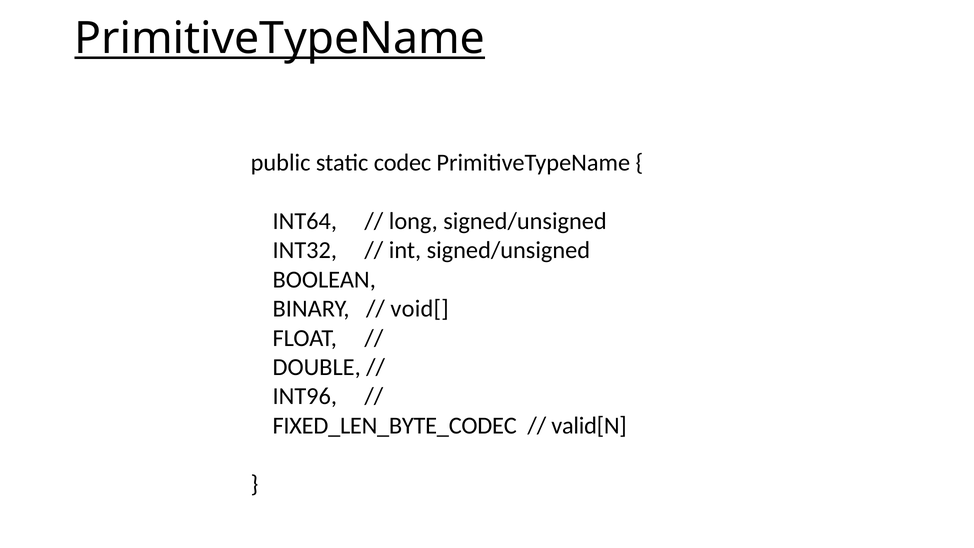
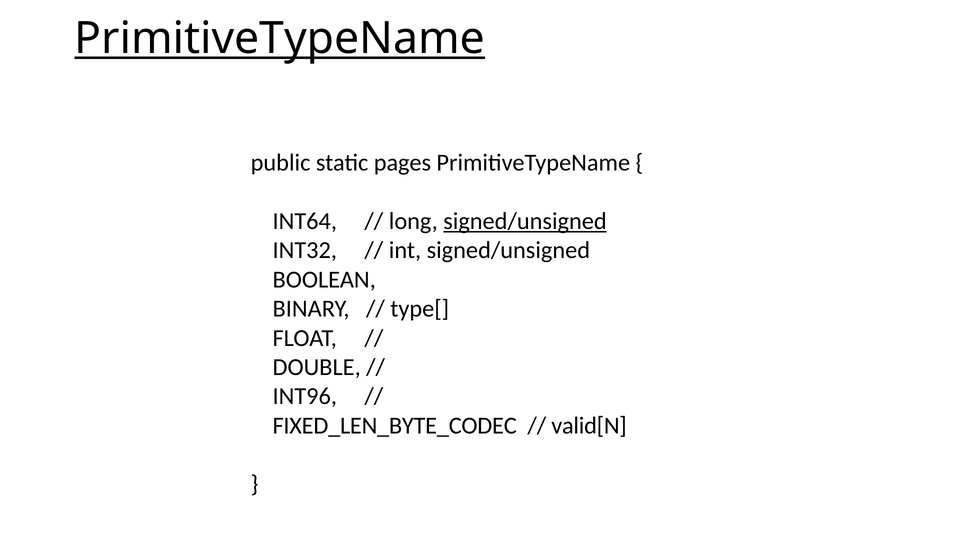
codec: codec -> pages (402, 163)
signed/unsigned underline: none -> present (525, 221)
void[: void[ -> type[ (420, 309)
